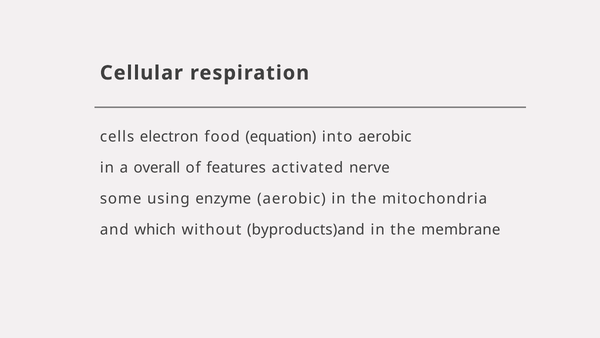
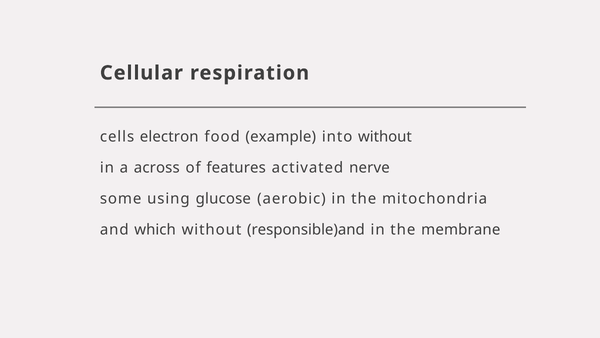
equation: equation -> example (281, 136)
into aerobic: aerobic -> without (385, 136)
overall: overall -> across (157, 167)
enzyme: enzyme -> glucose (223, 198)
byproducts)and: byproducts)and -> responsible)and (306, 229)
